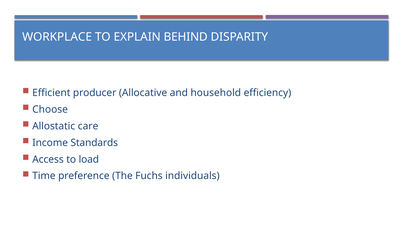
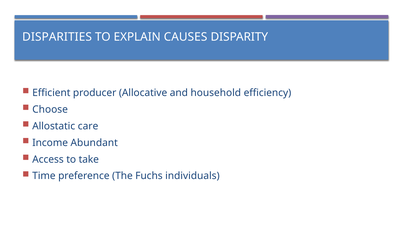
WORKPLACE: WORKPLACE -> DISPARITIES (57, 37)
BEHIND: BEHIND -> CAUSES (186, 37)
Standards: Standards -> Abundant (94, 143)
load: load -> take (89, 159)
